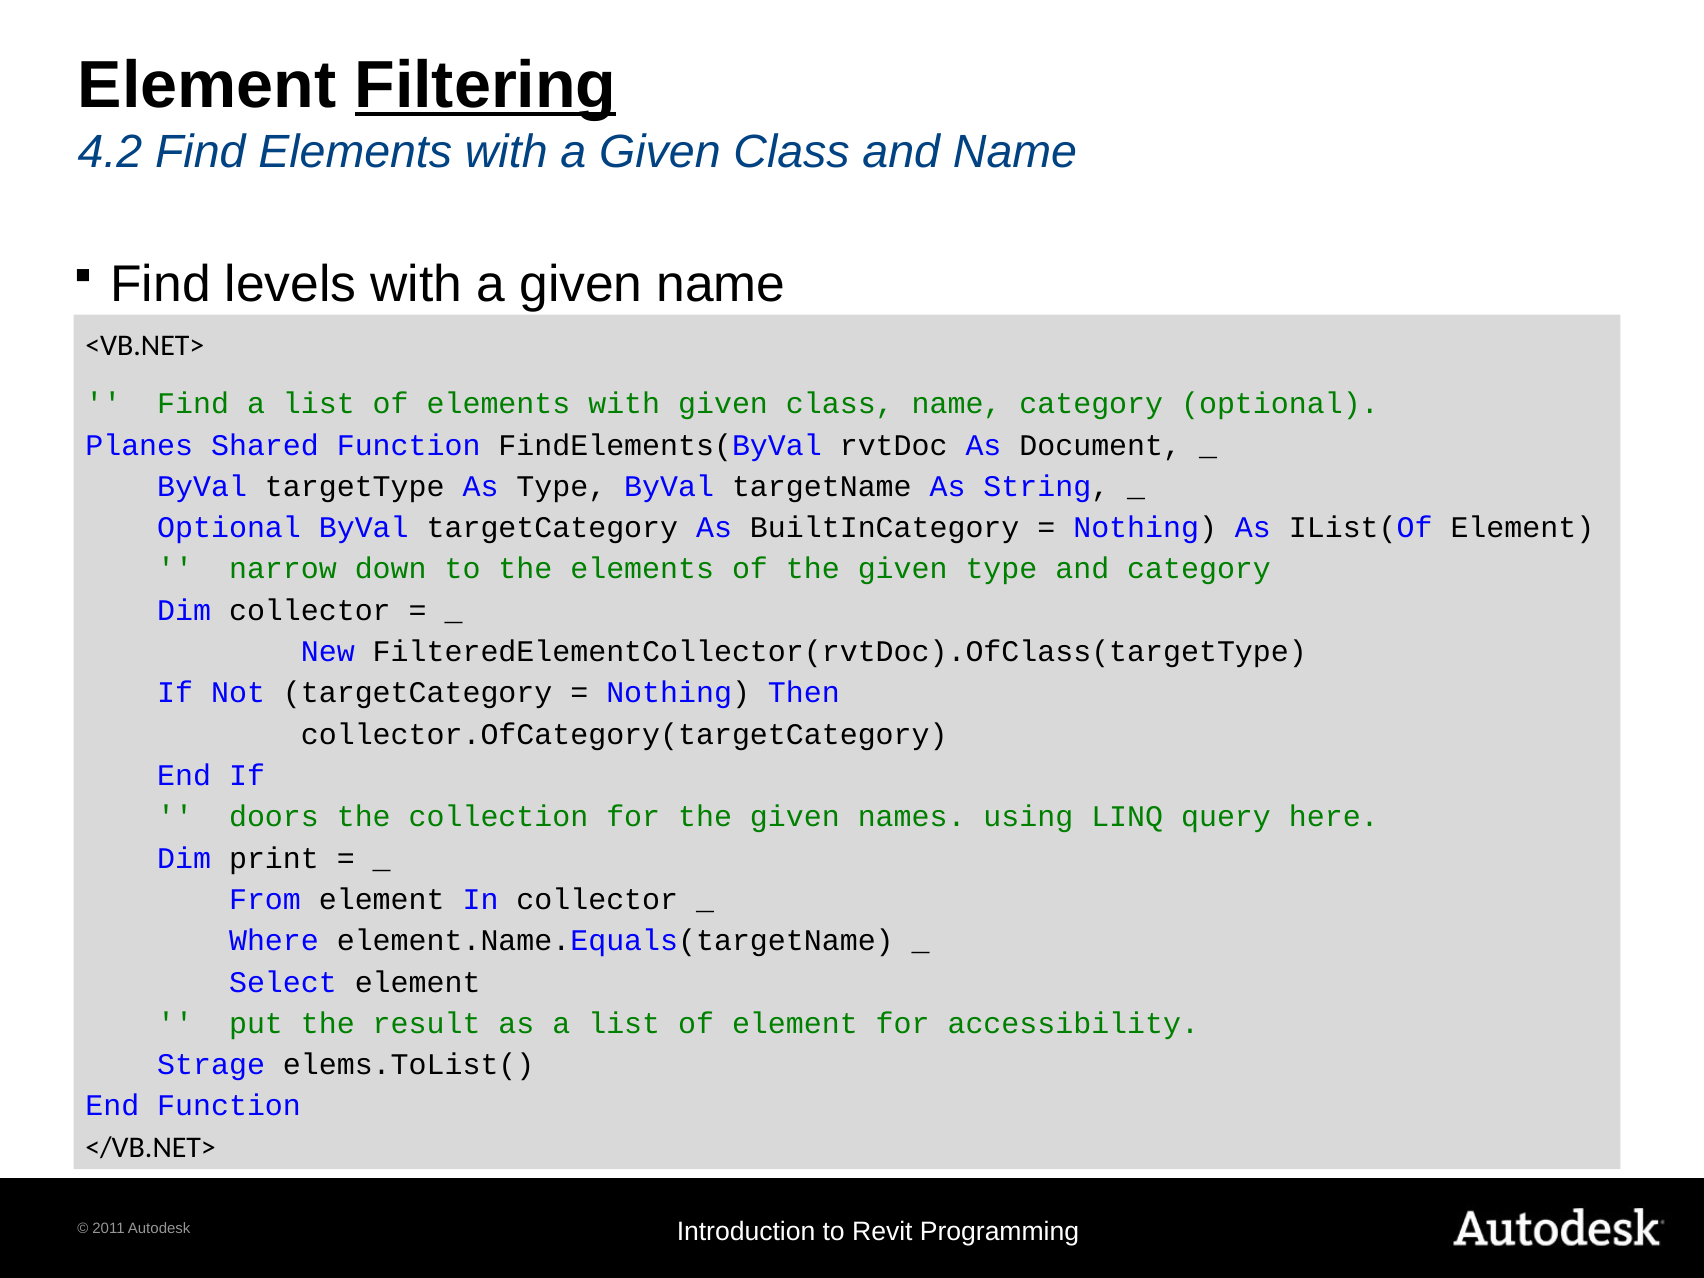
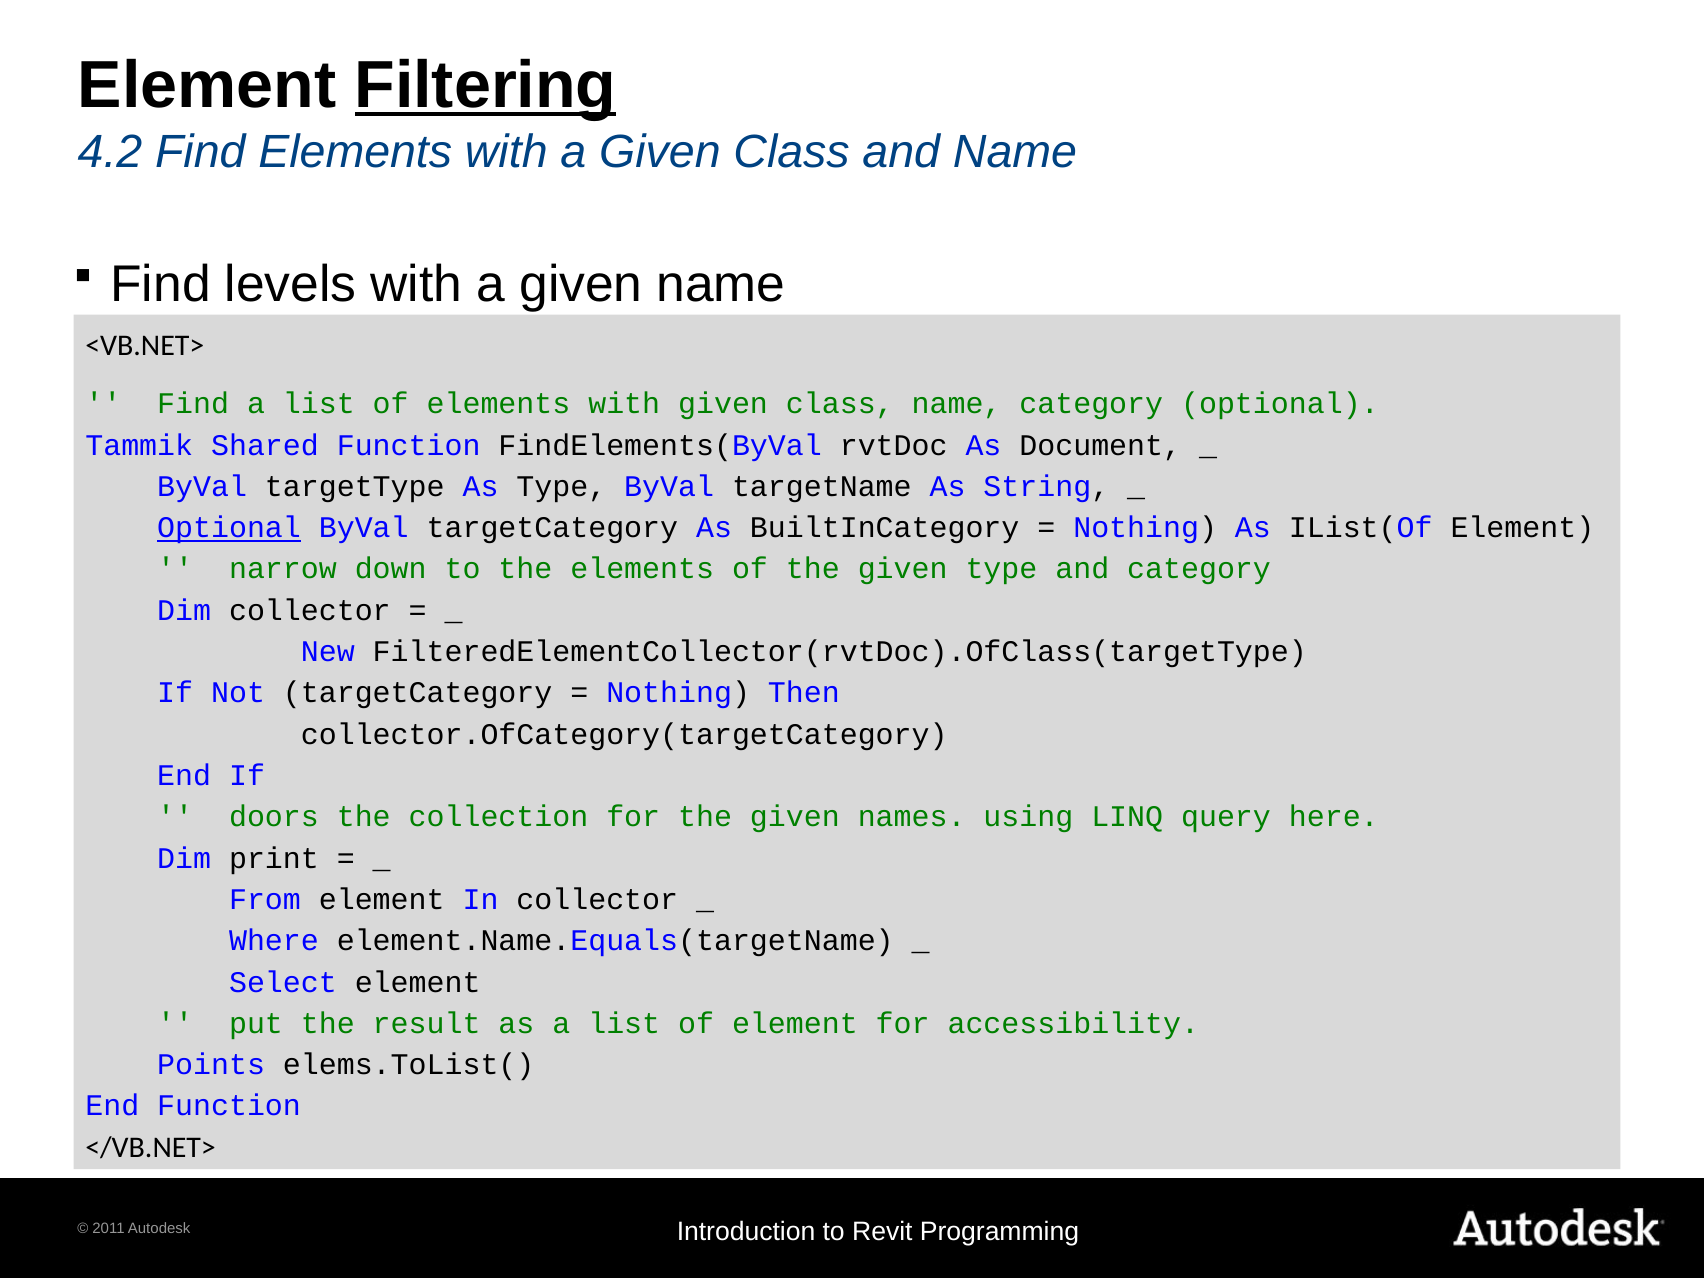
Planes: Planes -> Tammik (139, 445)
Optional underline: none -> present (229, 528)
Strage: Strage -> Points (211, 1065)
